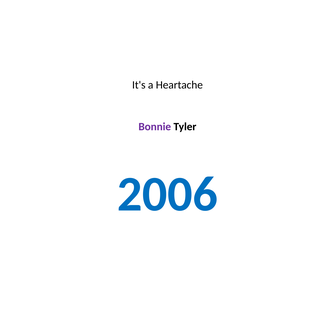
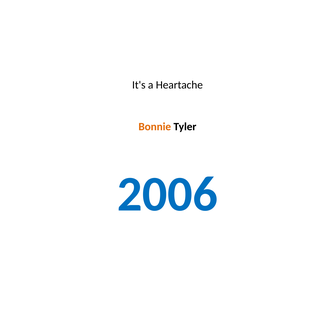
Bonnie colour: purple -> orange (155, 127)
